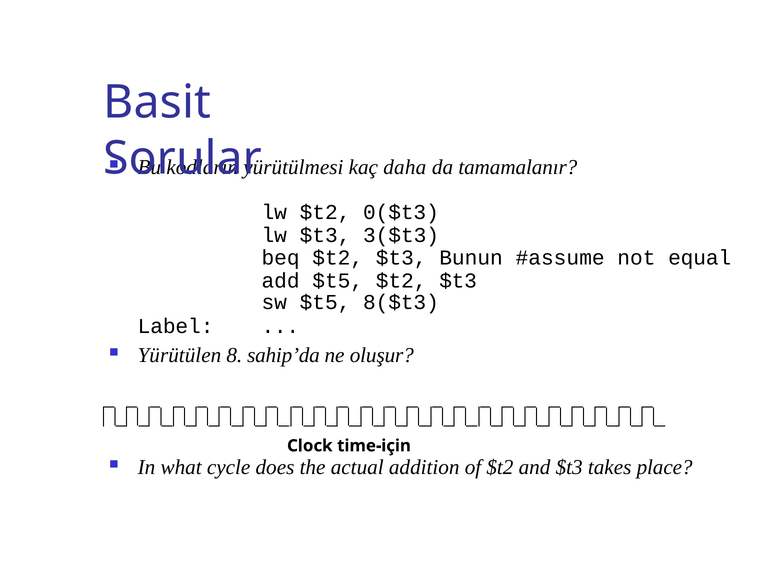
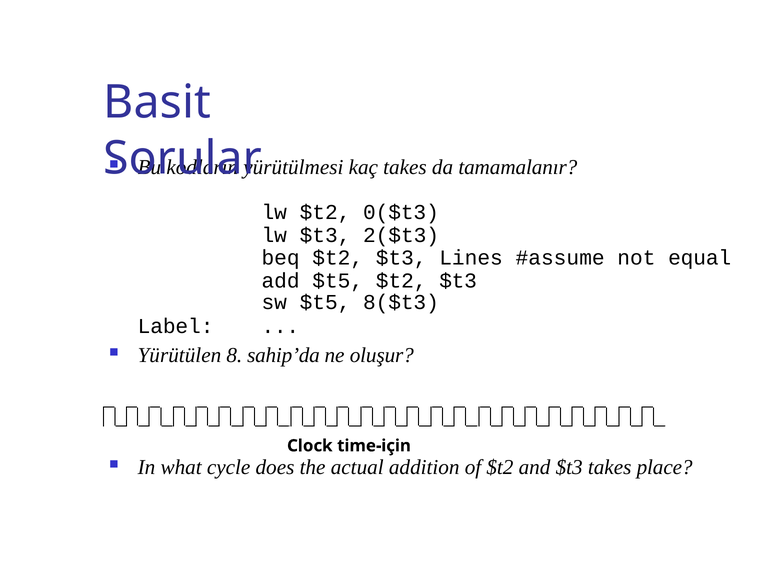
kaç daha: daha -> takes (405, 167)
3($t3: 3($t3 -> 2($t3 (401, 235)
Bunun: Bunun -> Lines (471, 258)
